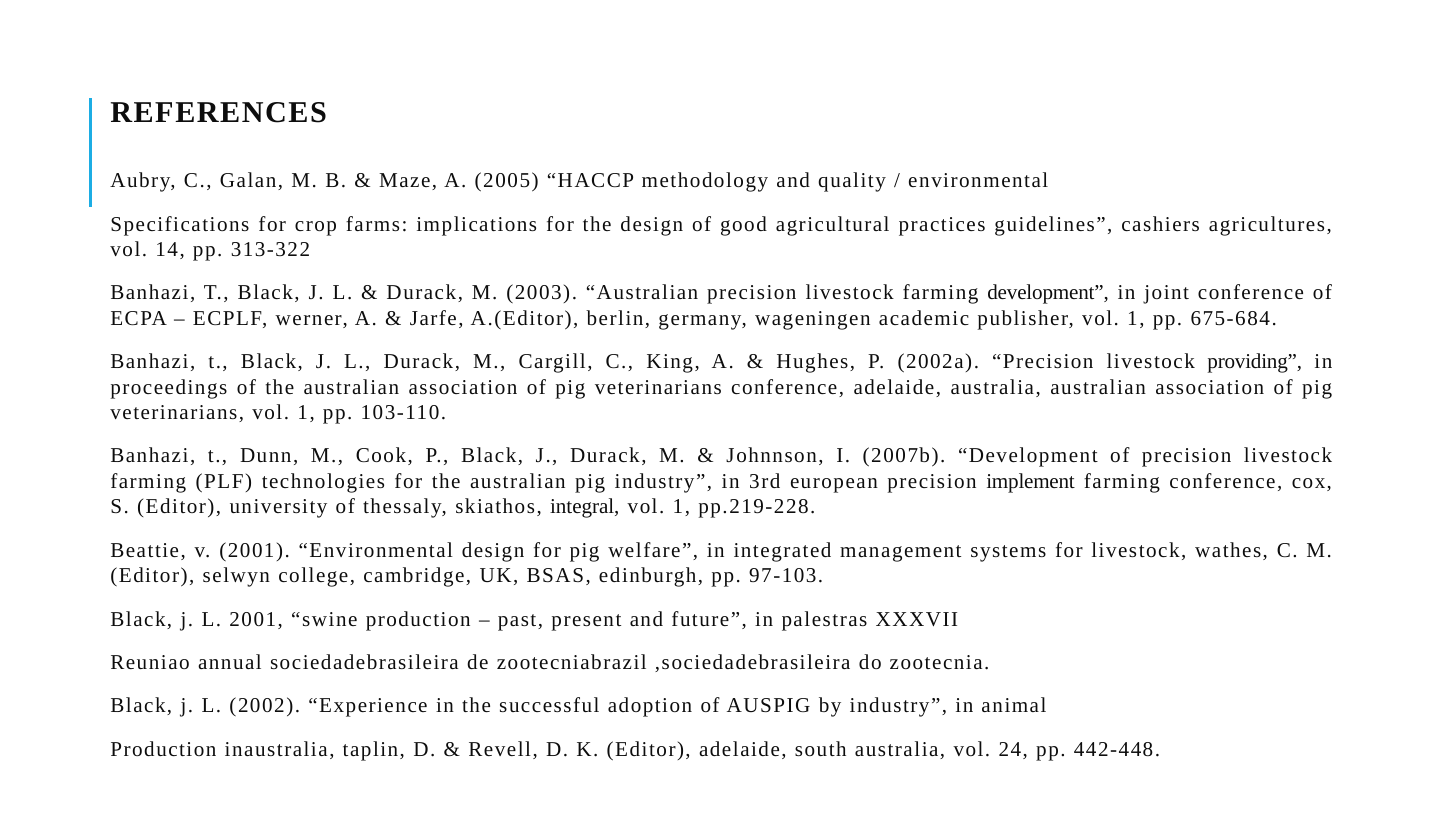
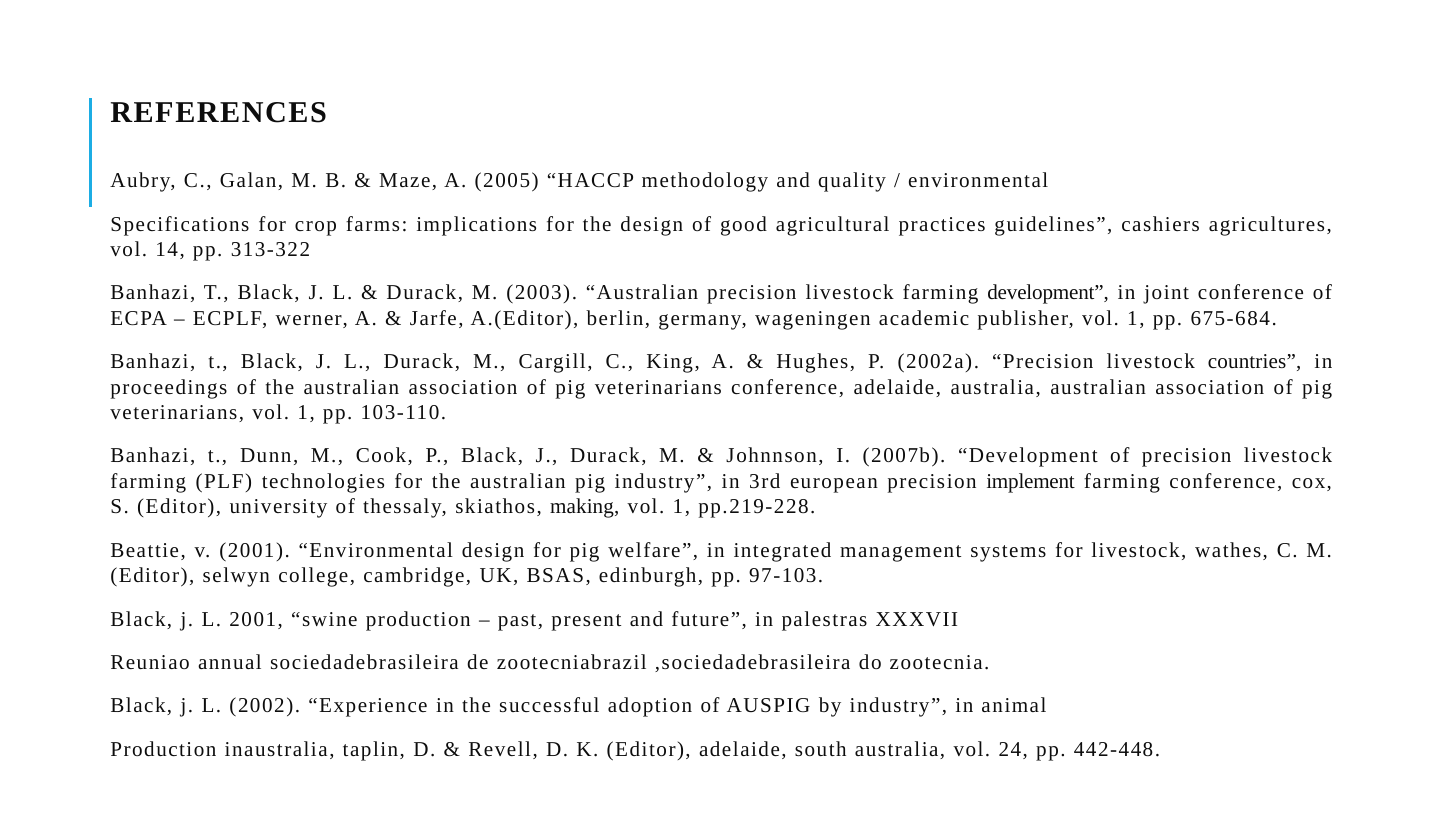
providing: providing -> countries (1255, 362)
integral: integral -> making (585, 506)
